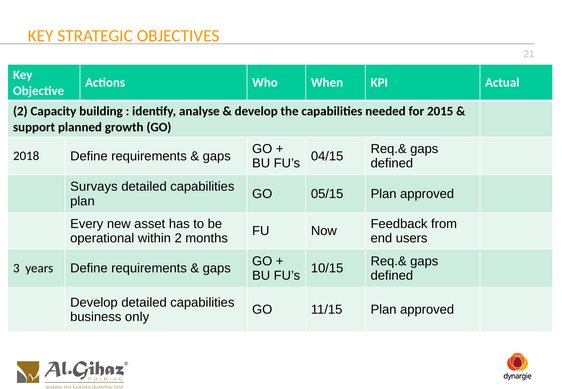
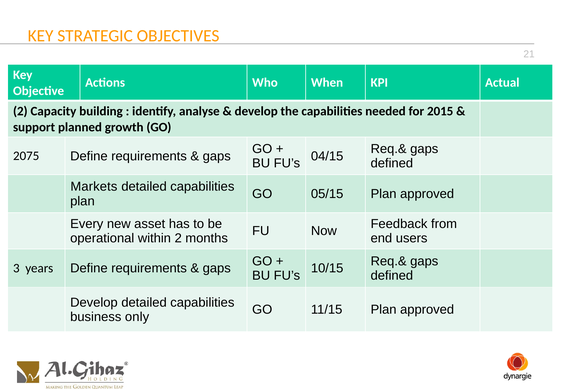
2018: 2018 -> 2075 (26, 156)
Survays: Survays -> Markets (94, 187)
